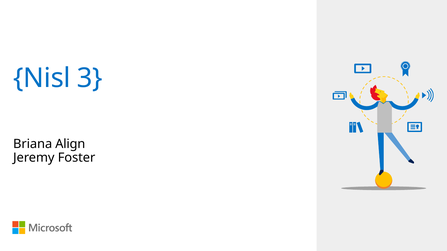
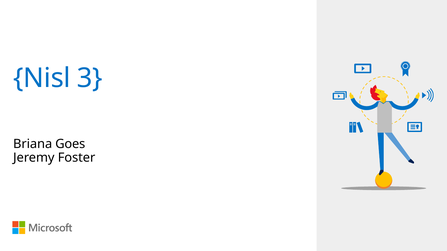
Align: Align -> Goes (70, 144)
